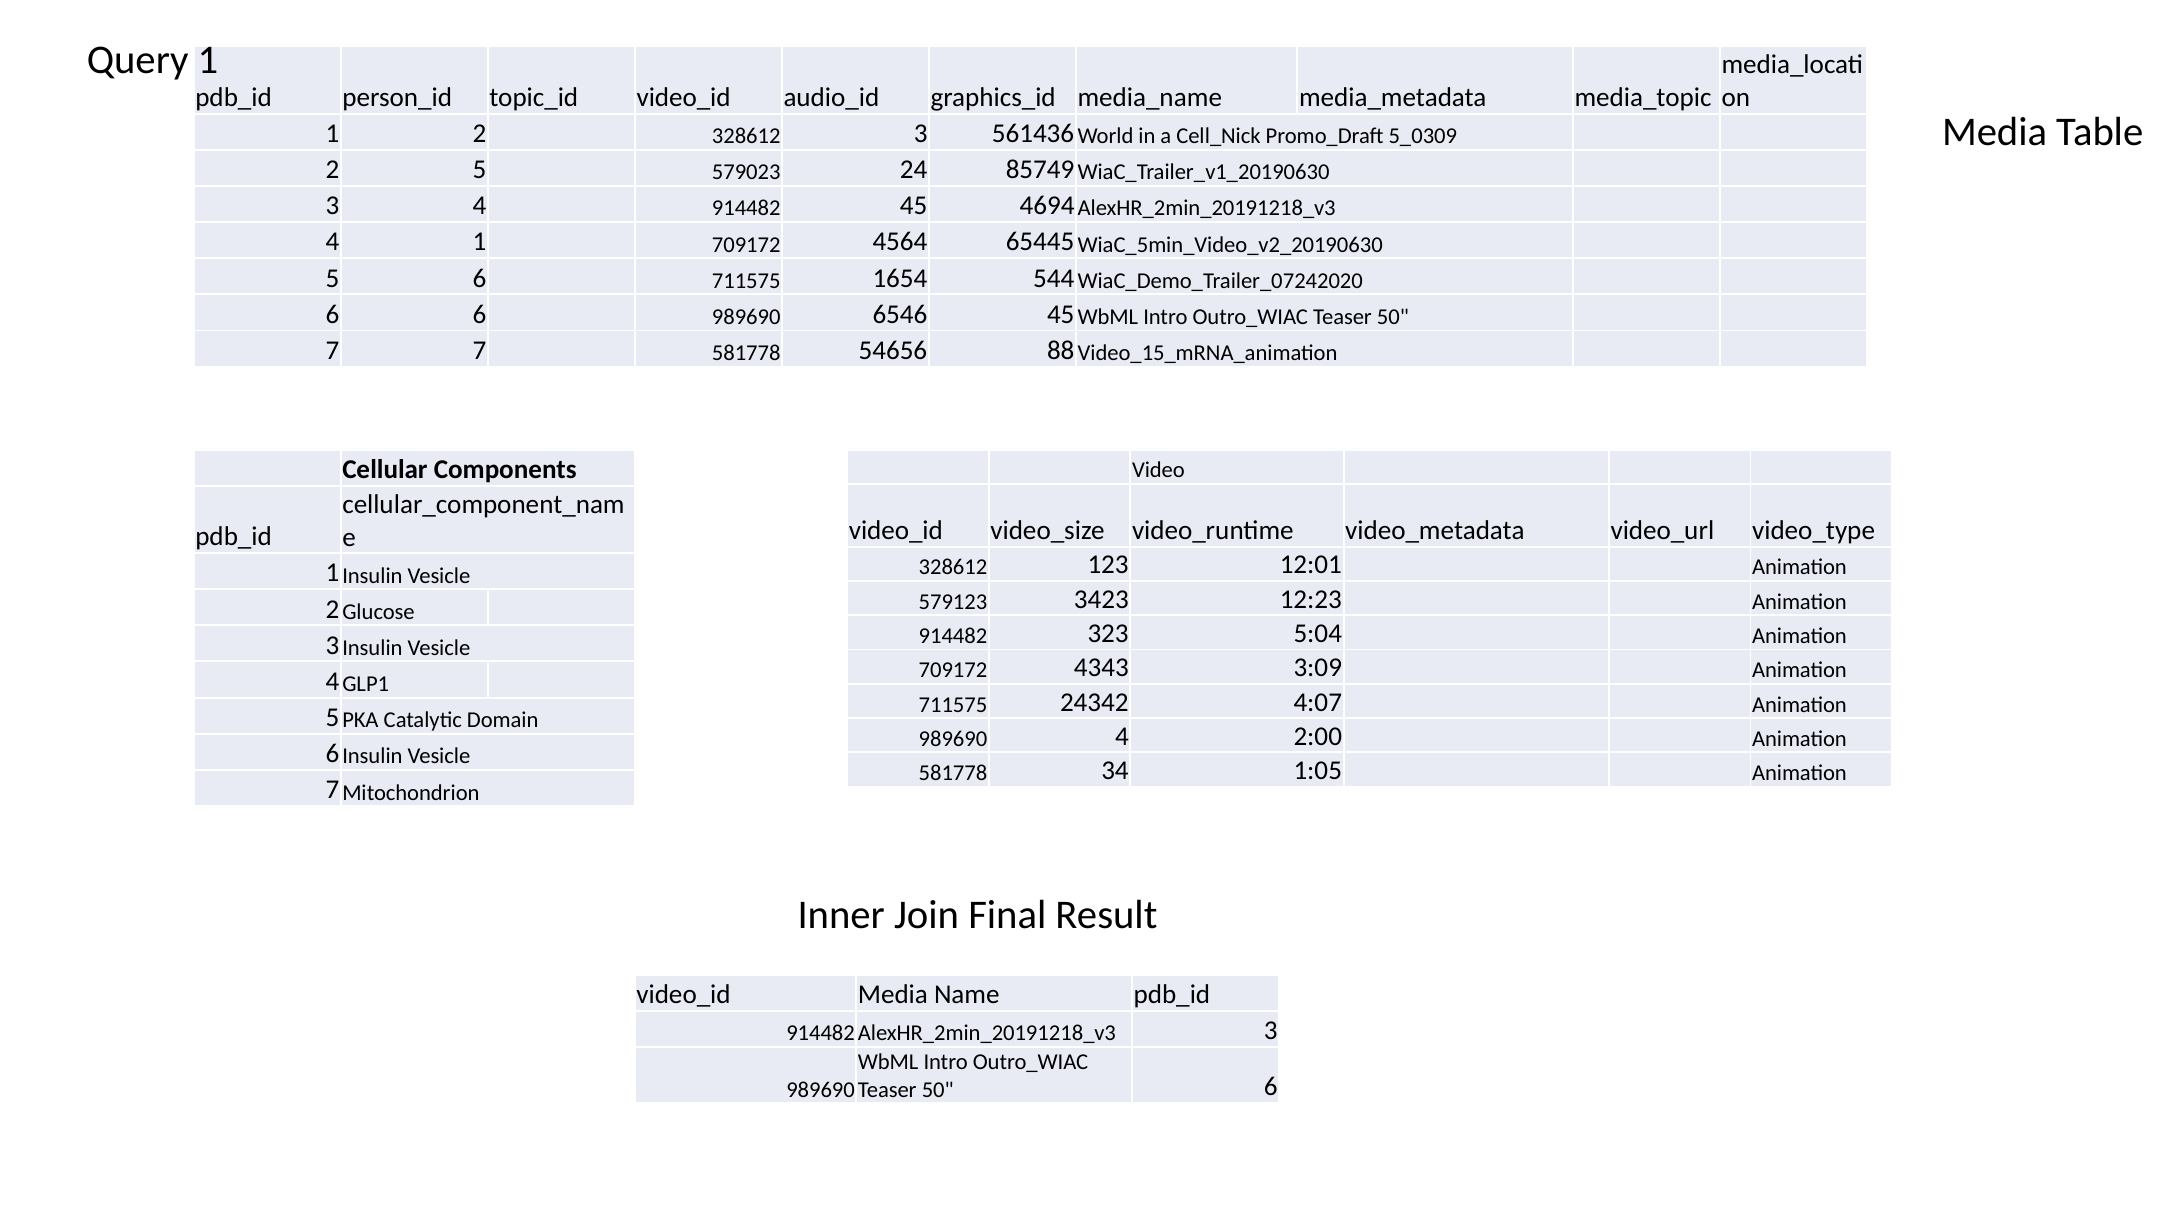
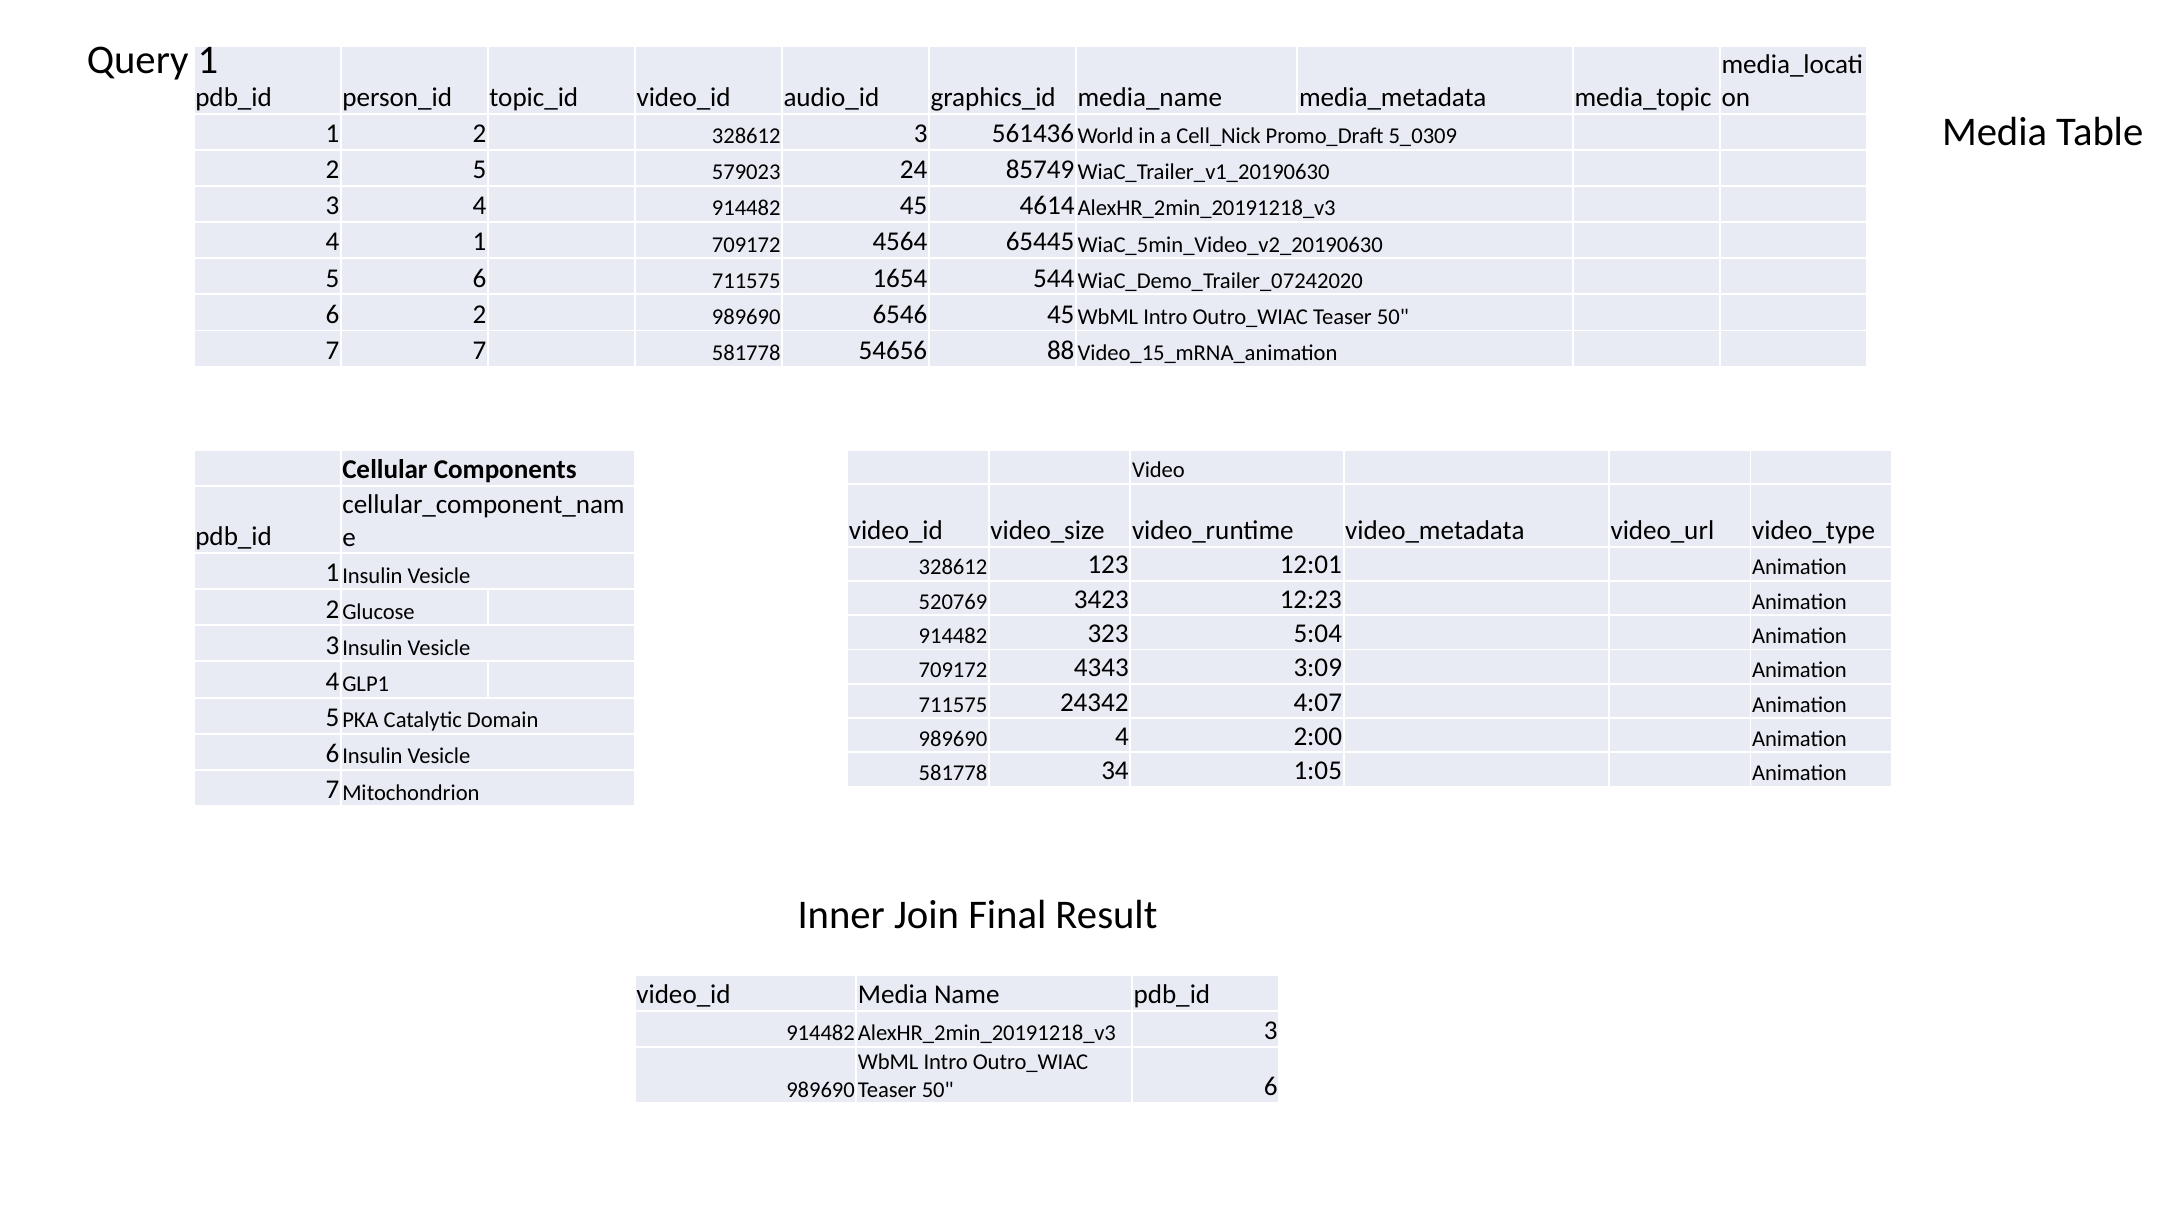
4694: 4694 -> 4614 (1047, 206)
6 6: 6 -> 2 (479, 314)
579123: 579123 -> 520769 (953, 602)
